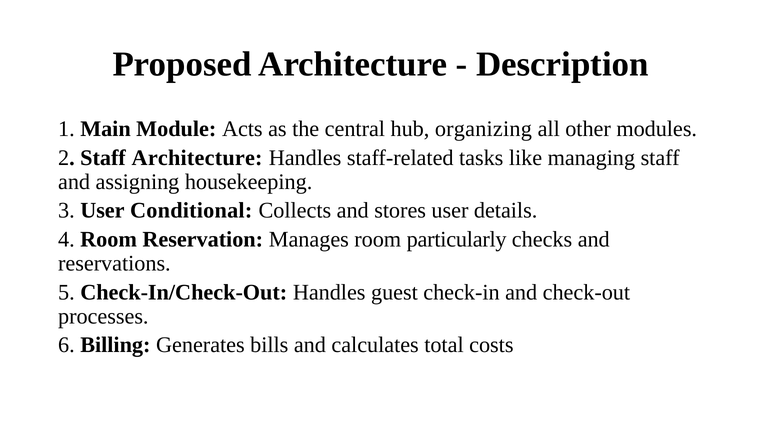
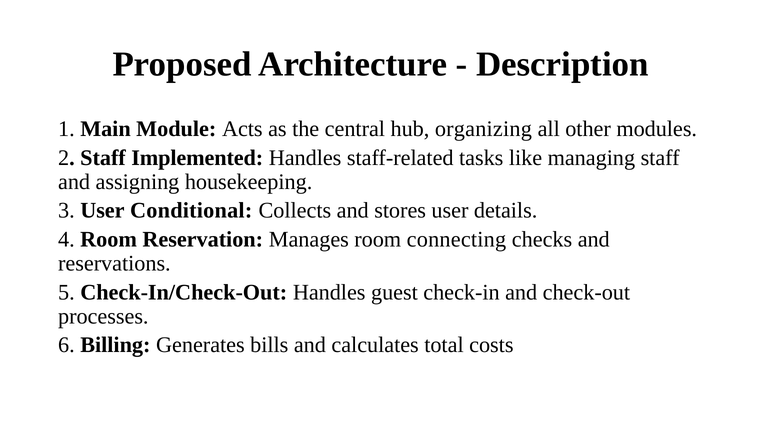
Staff Architecture: Architecture -> Implemented (197, 158)
particularly: particularly -> connecting (456, 239)
